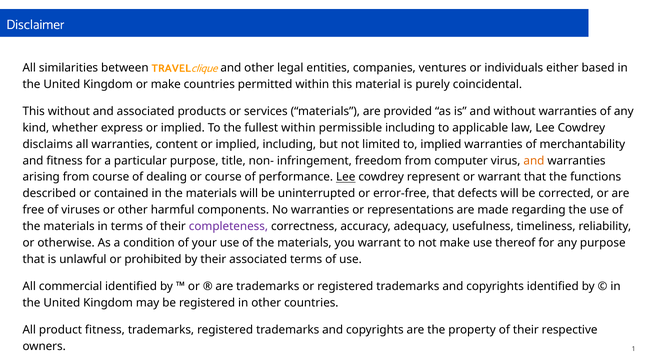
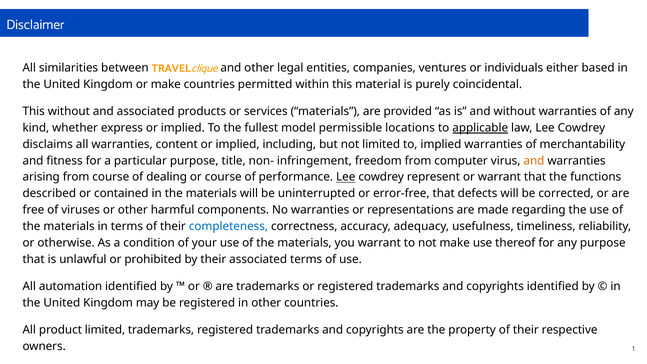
fullest within: within -> model (298, 128)
permissible including: including -> locations (410, 128)
applicable underline: none -> present (480, 128)
completeness colour: purple -> blue (228, 226)
commercial: commercial -> automation (71, 286)
product fitness: fitness -> limited (105, 330)
